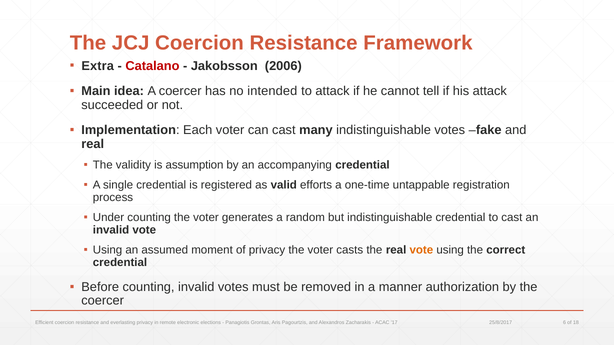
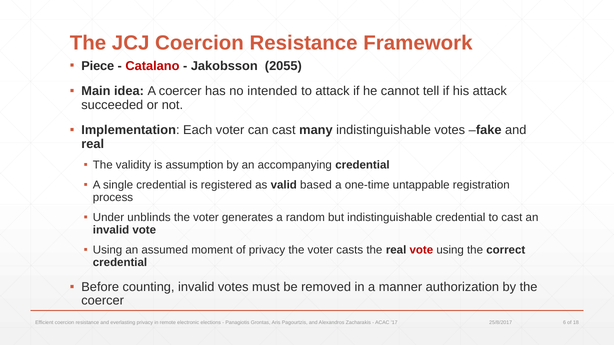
Extra: Extra -> Piece (98, 66)
2006: 2006 -> 2055 (283, 66)
efforts: efforts -> based (316, 185)
Under counting: counting -> unblinds (149, 218)
vote colour: orange -> red (421, 250)
